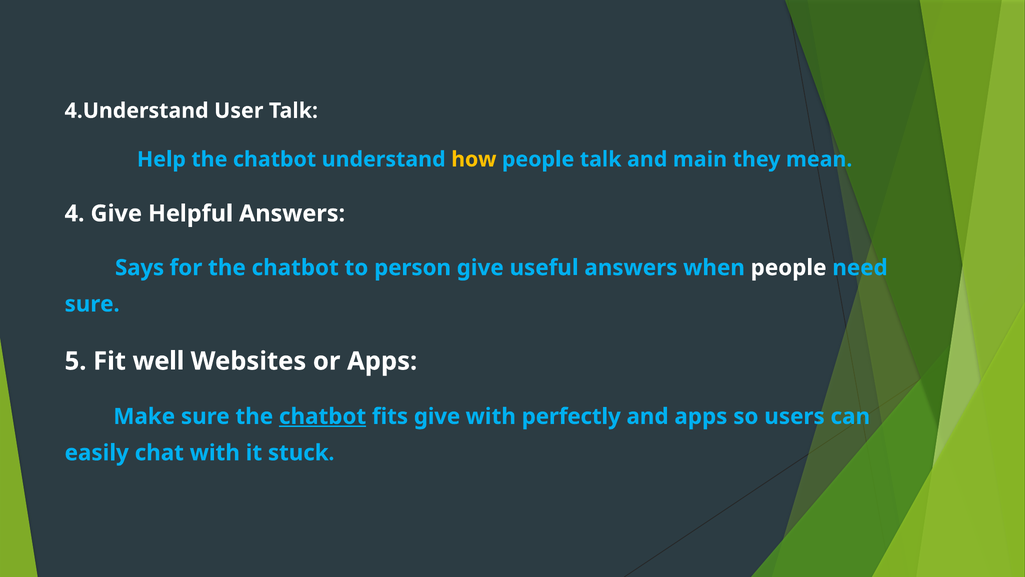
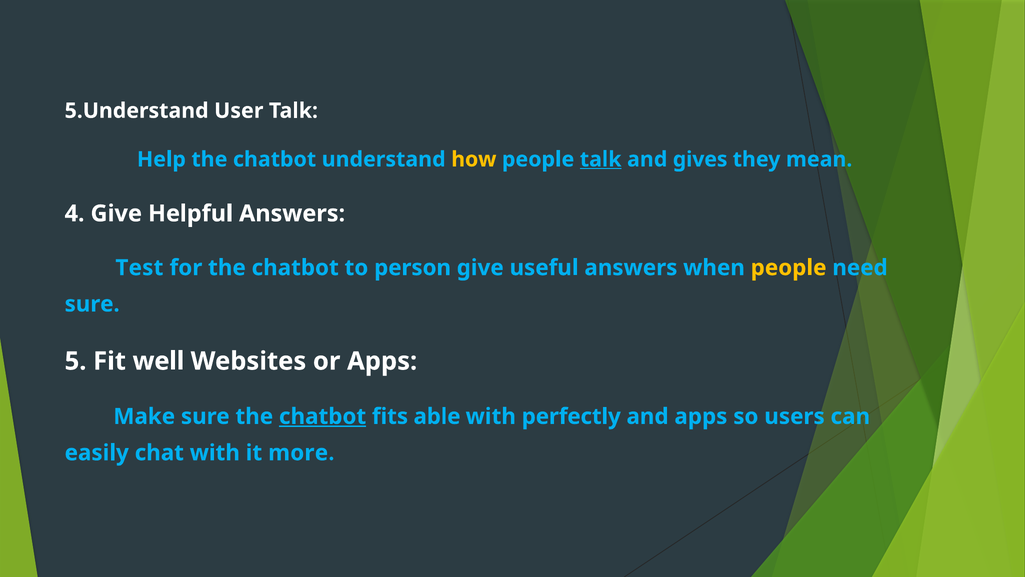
4.Understand: 4.Understand -> 5.Understand (137, 111)
talk underline: none -> present (601, 159)
main: main -> gives (700, 159)
Says: Says -> Test (139, 268)
people colour: white -> yellow (789, 268)
fits give: give -> able (437, 416)
stuck: stuck -> more (298, 453)
